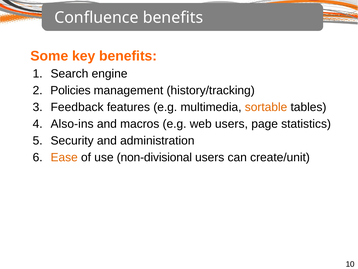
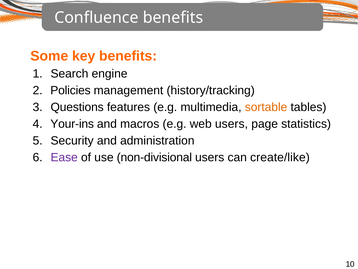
Feedback: Feedback -> Questions (77, 107)
Also-ins: Also-ins -> Your-ins (72, 124)
Ease colour: orange -> purple (64, 157)
create/unit: create/unit -> create/like (280, 157)
